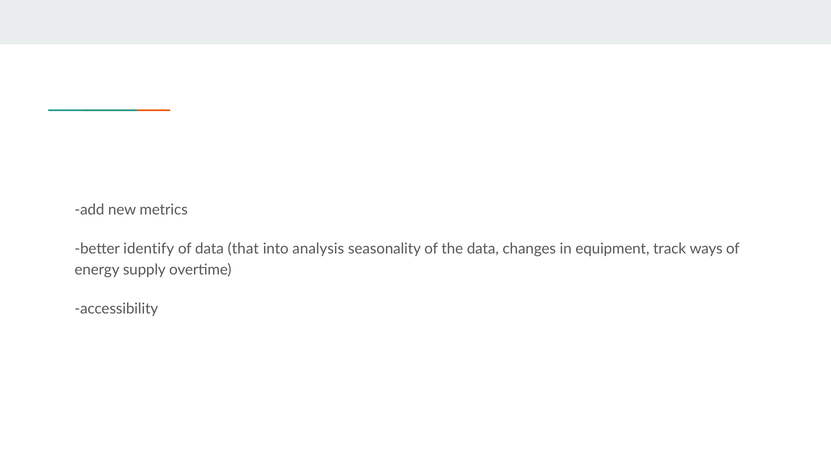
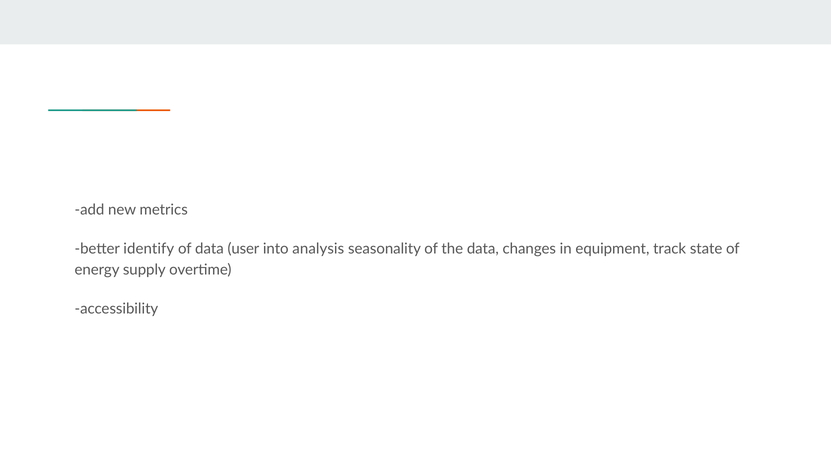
that: that -> user (243, 249)
ways: ways -> state (706, 249)
